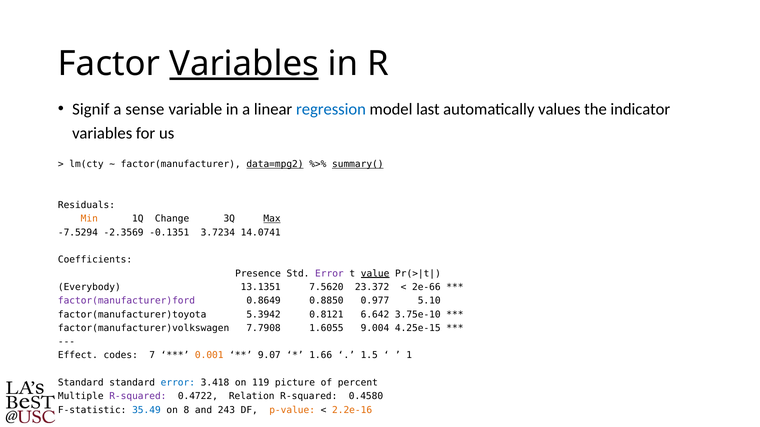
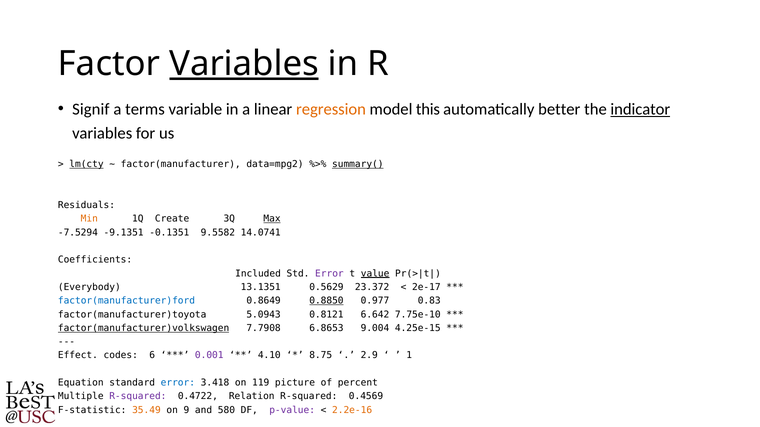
sense: sense -> terms (145, 109)
regression colour: blue -> orange (331, 109)
last: last -> this (428, 109)
values: values -> better (559, 109)
indicator underline: none -> present (640, 109)
lm(cty underline: none -> present (86, 164)
data=mpg2 underline: present -> none (275, 164)
Change: Change -> Create (172, 219)
-2.3569: -2.3569 -> -9.1351 (124, 233)
3.7234: 3.7234 -> 9.5582 (218, 233)
Presence: Presence -> Included (258, 274)
7.5620: 7.5620 -> 0.5629 (326, 287)
2e-66: 2e-66 -> 2e-17 (426, 287)
factor(manufacturer)ford colour: purple -> blue (126, 301)
0.8850 underline: none -> present (326, 301)
5.10: 5.10 -> 0.83 (429, 301)
5.3942: 5.3942 -> 5.0943 (264, 315)
3.75e-10: 3.75e-10 -> 7.75e-10 (418, 315)
factor(manufacturer)volkswagen underline: none -> present (144, 328)
1.6055: 1.6055 -> 6.8653 (326, 328)
7: 7 -> 6 (152, 356)
0.001 colour: orange -> purple (209, 356)
9.07: 9.07 -> 4.10 (269, 356)
1.66: 1.66 -> 8.75 (321, 356)
1.5: 1.5 -> 2.9 (369, 356)
Standard: Standard -> Equation (81, 383)
0.4580: 0.4580 -> 0.4569 (366, 397)
35.49 colour: blue -> orange (146, 410)
8: 8 -> 9 (186, 410)
243: 243 -> 580 (226, 410)
p-value colour: orange -> purple (292, 410)
